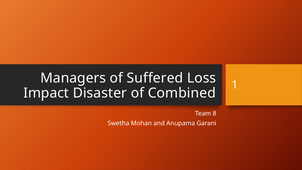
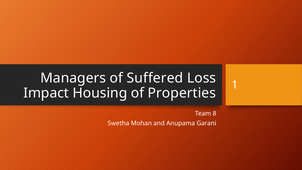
Disaster: Disaster -> Housing (100, 93)
Combined: Combined -> Properties (182, 93)
